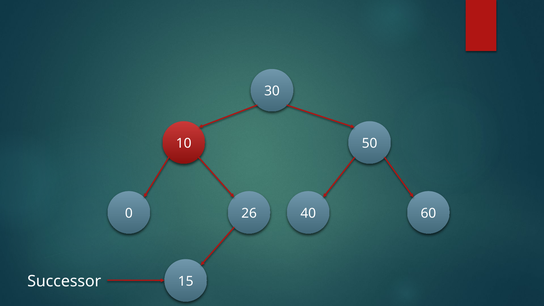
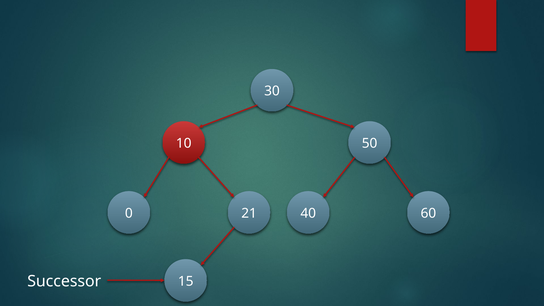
26: 26 -> 21 (249, 213)
